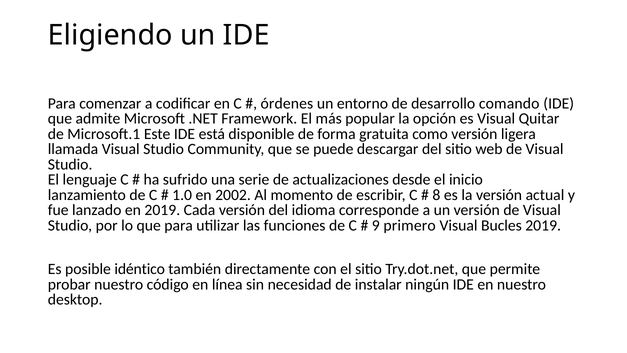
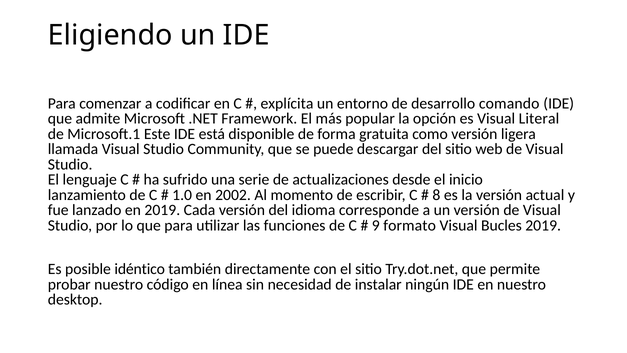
órdenes: órdenes -> explícita (287, 103)
Quitar: Quitar -> Literal (539, 118)
primero: primero -> formato (410, 225)
